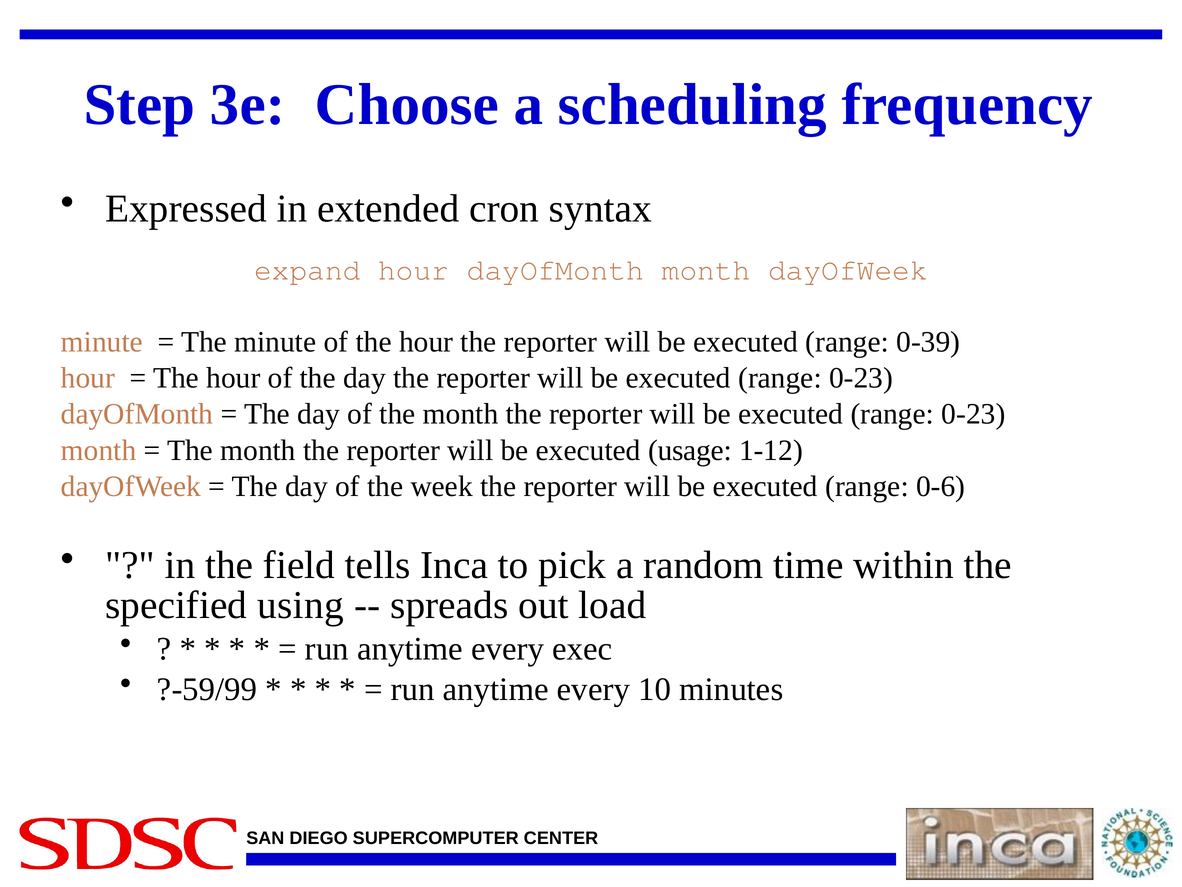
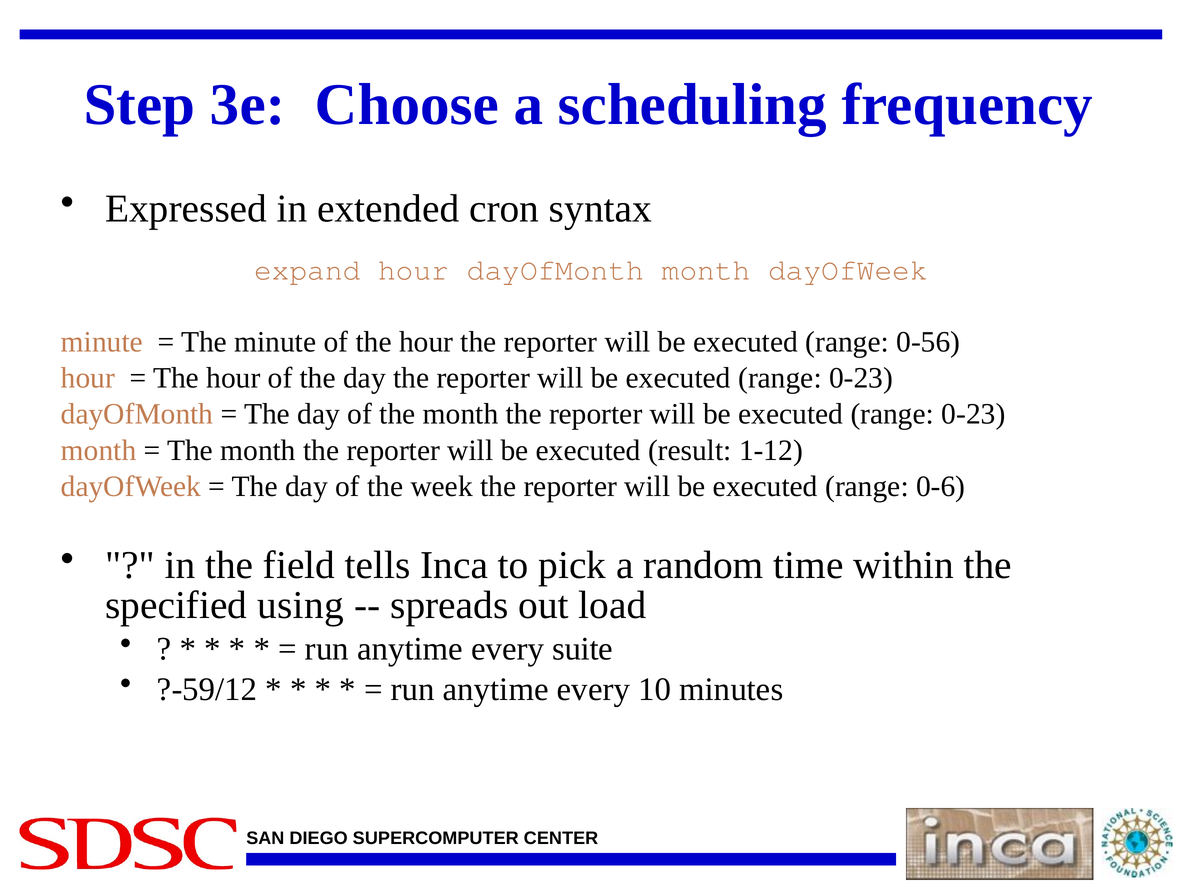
0-39: 0-39 -> 0-56 (928, 342)
usage: usage -> result (690, 450)
exec: exec -> suite (583, 649)
?-59/99: ?-59/99 -> ?-59/12 (207, 689)
